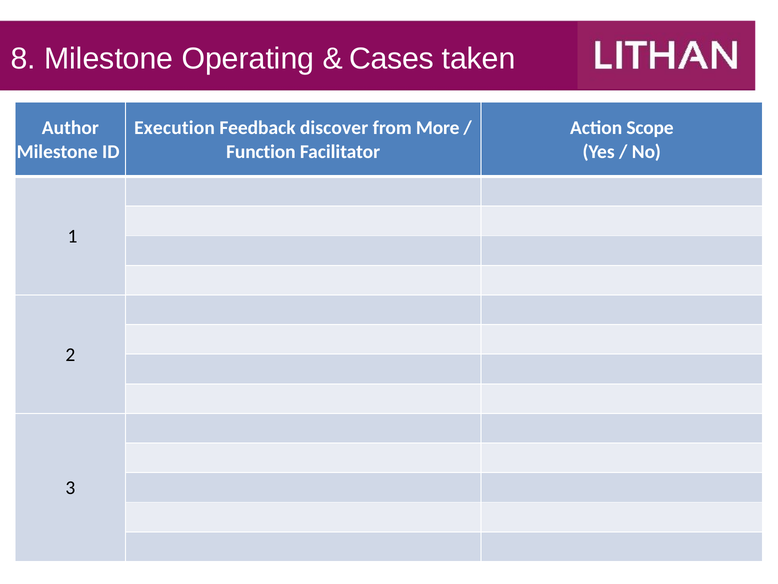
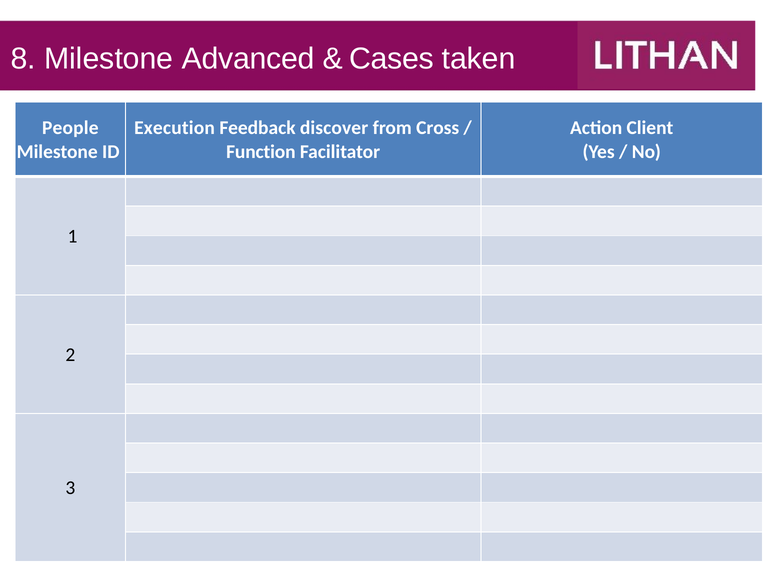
Operating: Operating -> Advanced (248, 59)
Author: Author -> People (70, 128)
More: More -> Cross (438, 128)
Scope: Scope -> Client (650, 128)
